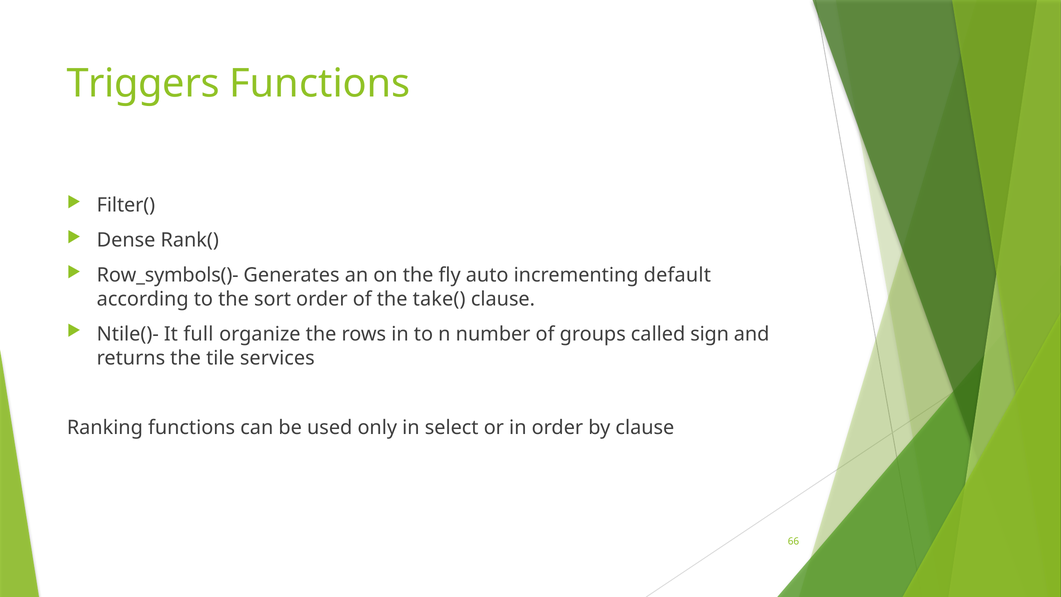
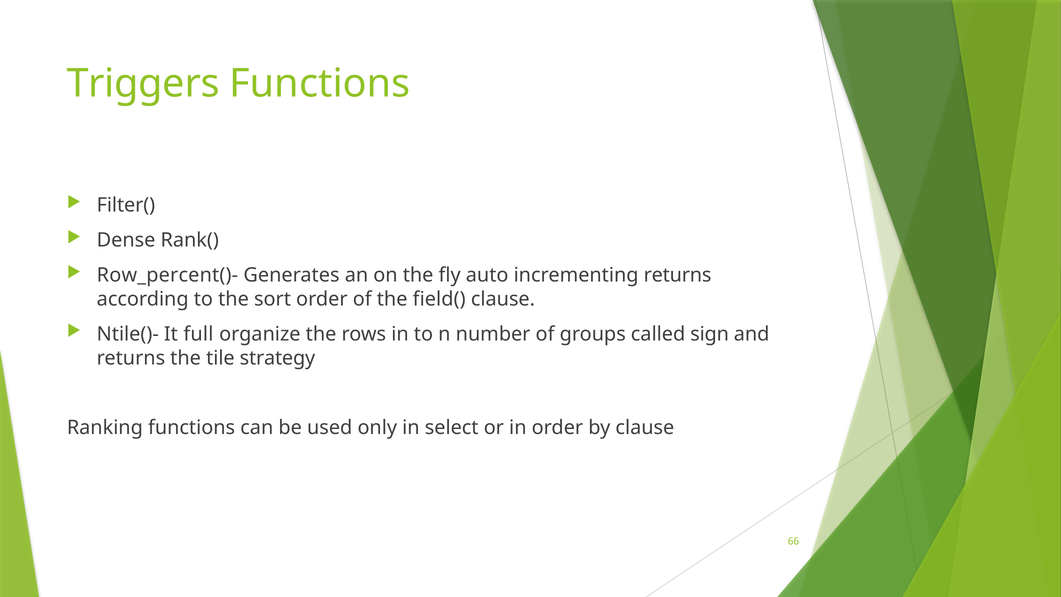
Row_symbols()-: Row_symbols()- -> Row_percent()- (167, 275)
incrementing default: default -> returns (678, 275)
take(: take( -> field( (439, 299)
services: services -> strategy (277, 358)
